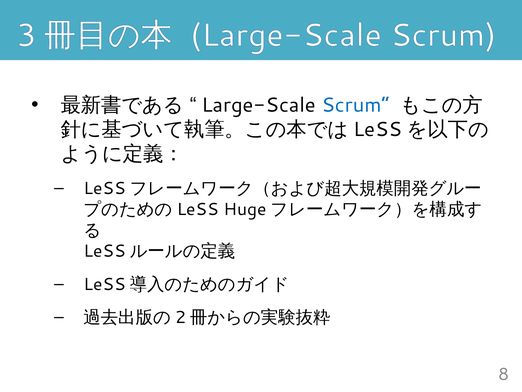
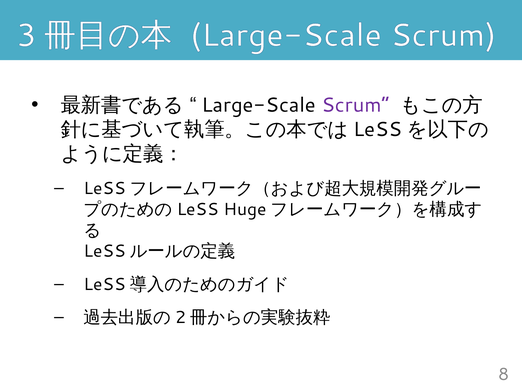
Scrum colour: blue -> purple (356, 105)
